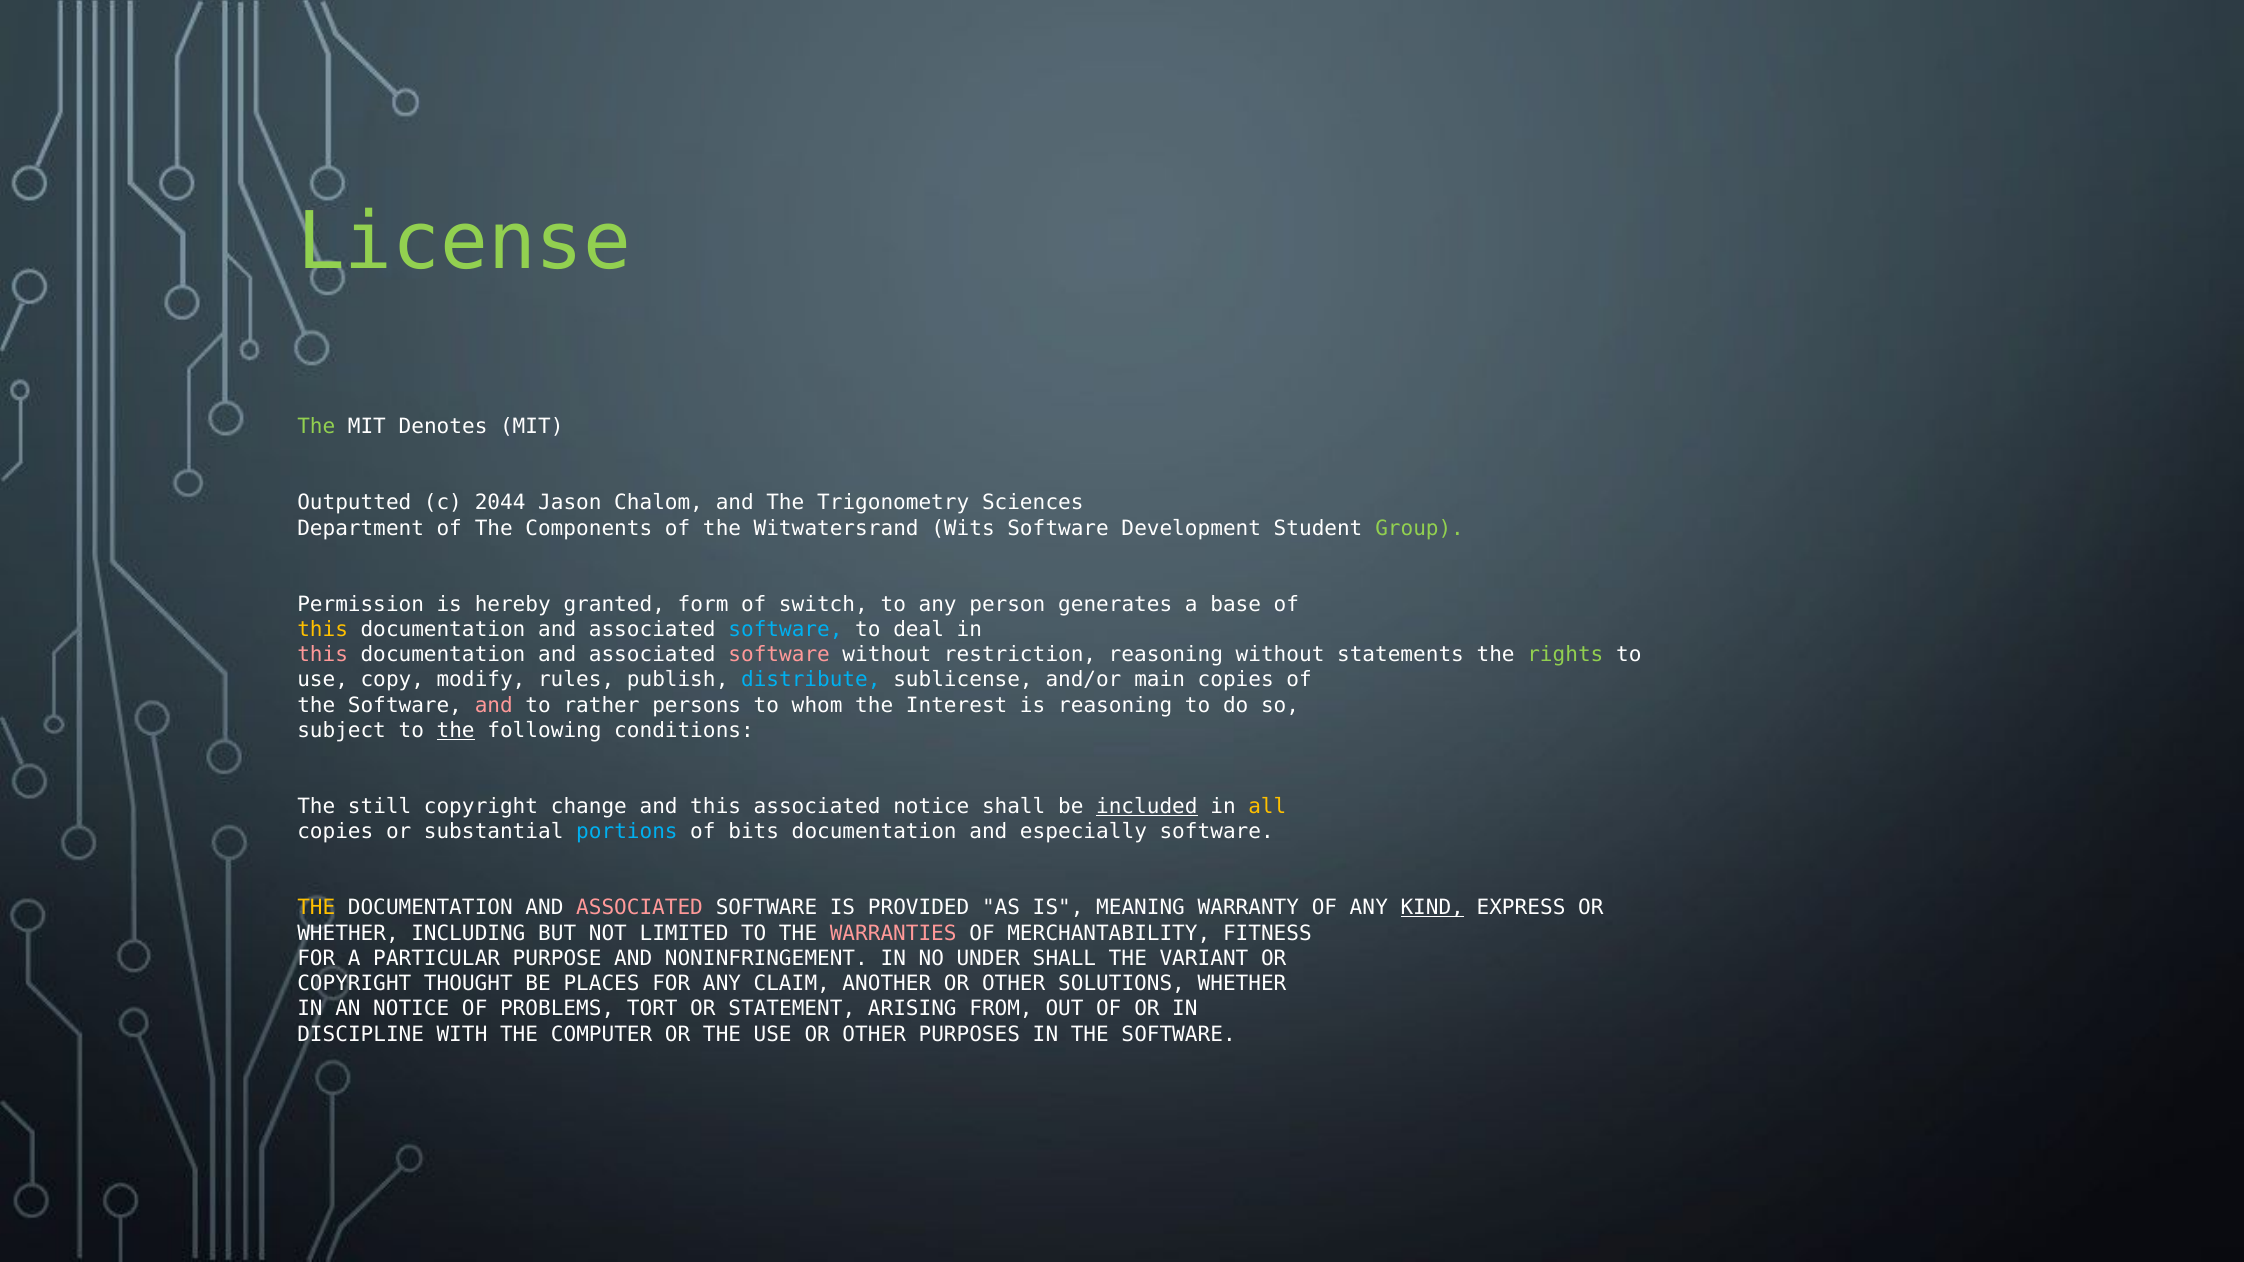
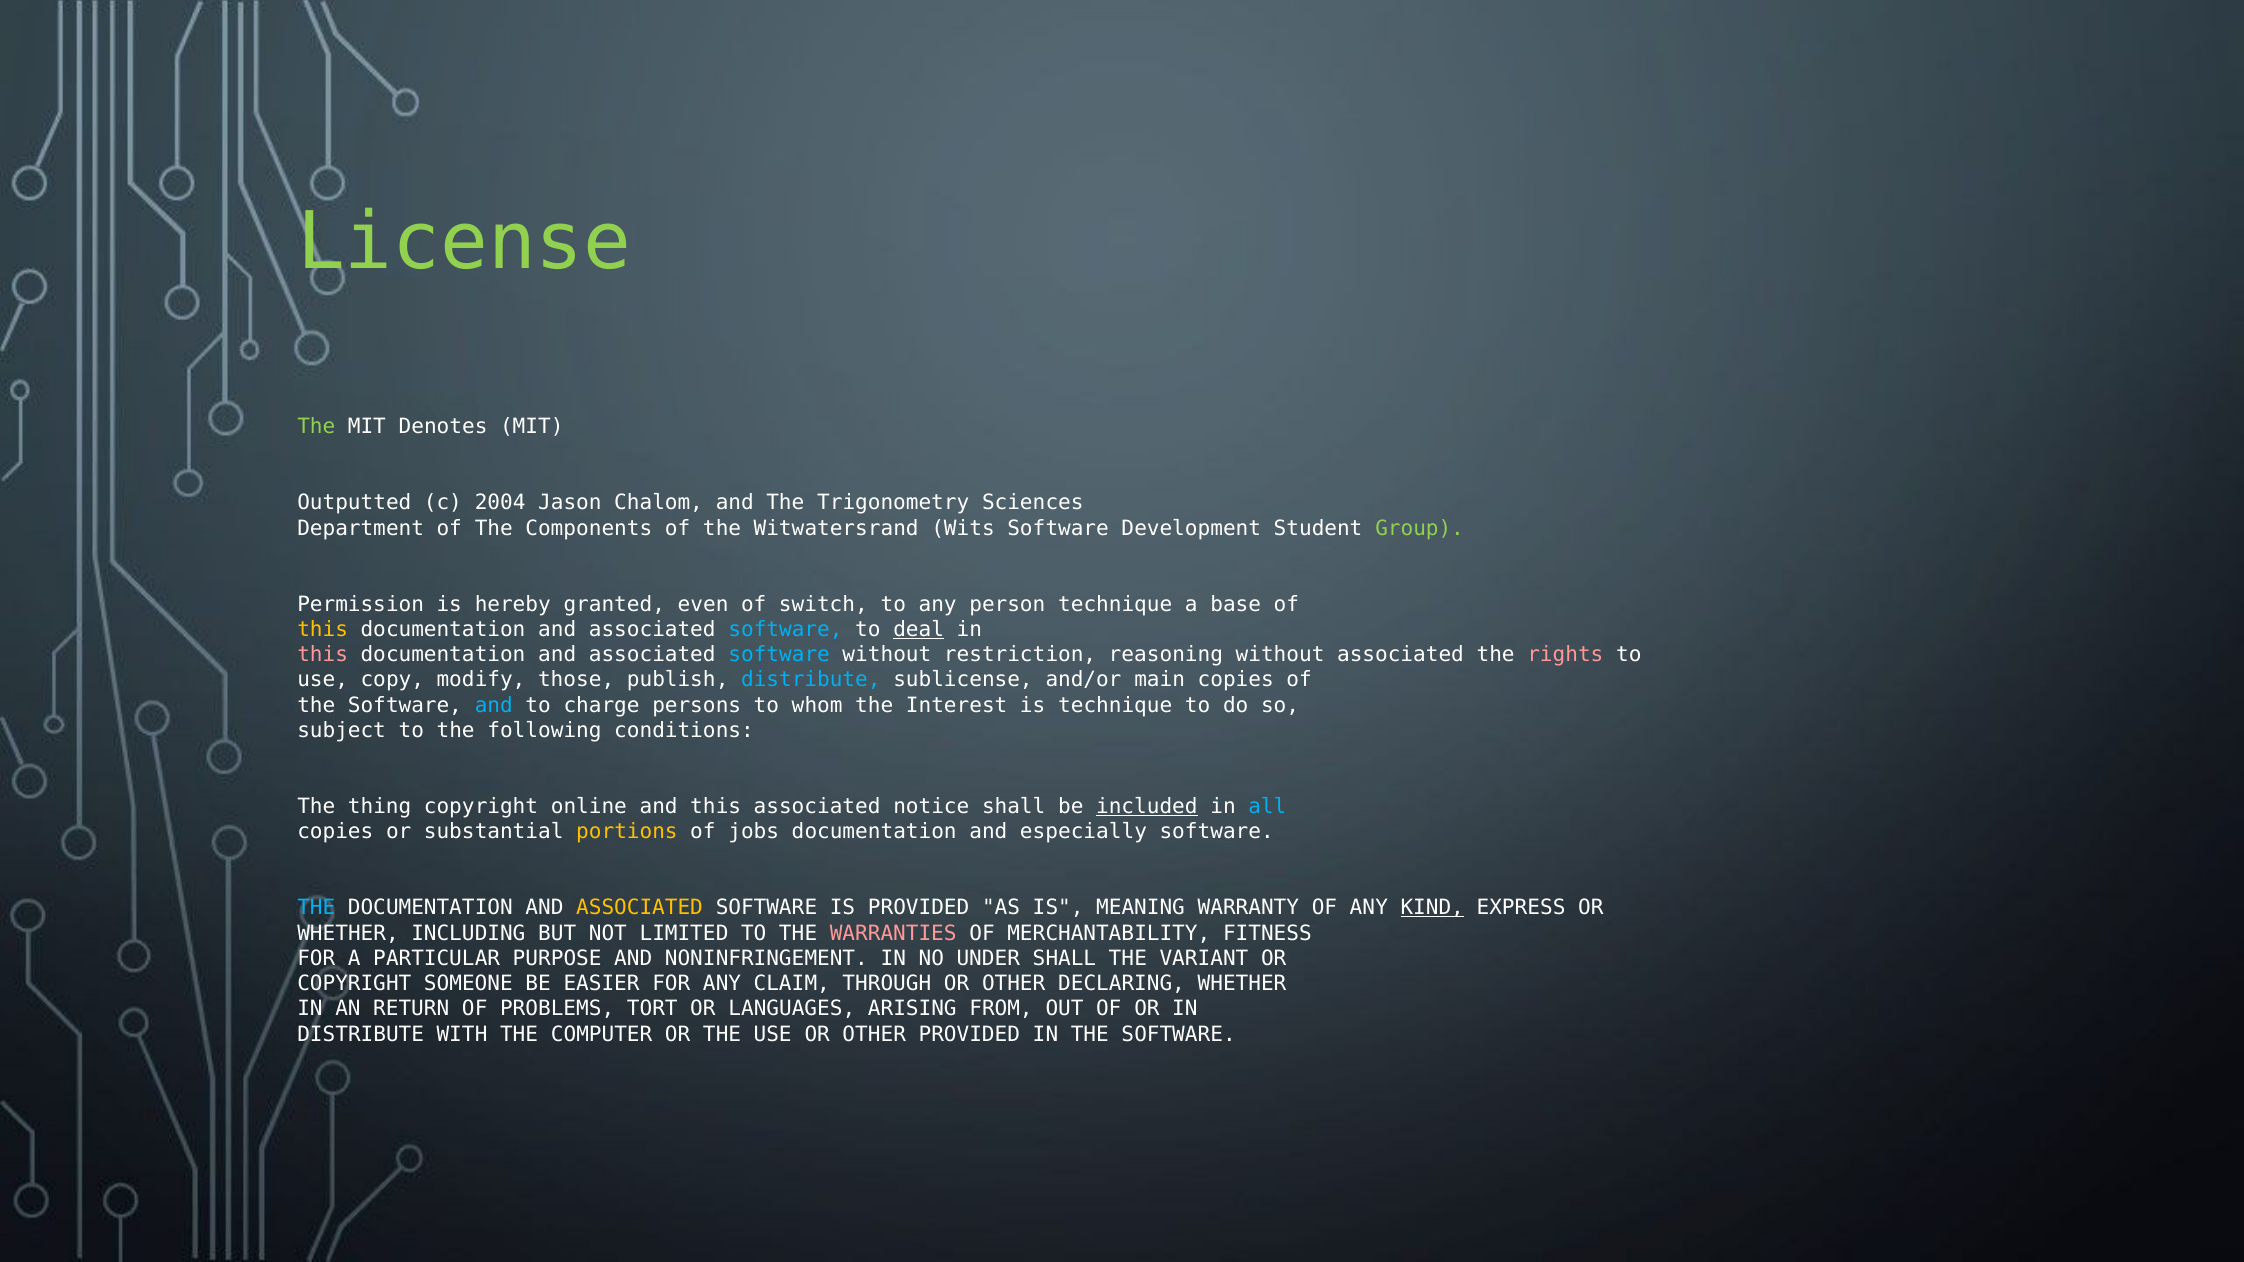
2044: 2044 -> 2004 (500, 503)
form: form -> even (703, 604)
person generates: generates -> technique (1115, 604)
deal underline: none -> present (919, 630)
software colour: pink -> light blue (779, 655)
without statements: statements -> associated (1400, 655)
rights colour: light green -> pink (1565, 655)
rules: rules -> those (576, 680)
and colour: pink -> light blue (494, 705)
rather: rather -> charge (602, 705)
is reasoning: reasoning -> technique (1115, 705)
the underline: present -> none (456, 731)
still: still -> thing (380, 807)
change: change -> online (589, 807)
all colour: yellow -> light blue (1267, 807)
portions colour: light blue -> yellow (627, 832)
bits: bits -> jobs (754, 832)
THE colour: yellow -> light blue (316, 908)
ASSOCIATED colour: pink -> yellow (640, 908)
THOUGHT: THOUGHT -> SOMEONE (468, 984)
PLACES: PLACES -> EASIER (602, 984)
ANOTHER: ANOTHER -> THROUGH (887, 984)
SOLUTIONS: SOLUTIONS -> DECLARING (1122, 984)
AN NOTICE: NOTICE -> RETURN (411, 1009)
STATEMENT: STATEMENT -> LANGUAGES (792, 1009)
DISCIPLINE: DISCIPLINE -> DISTRIBUTE (361, 1035)
OTHER PURPOSES: PURPOSES -> PROVIDED (969, 1035)
